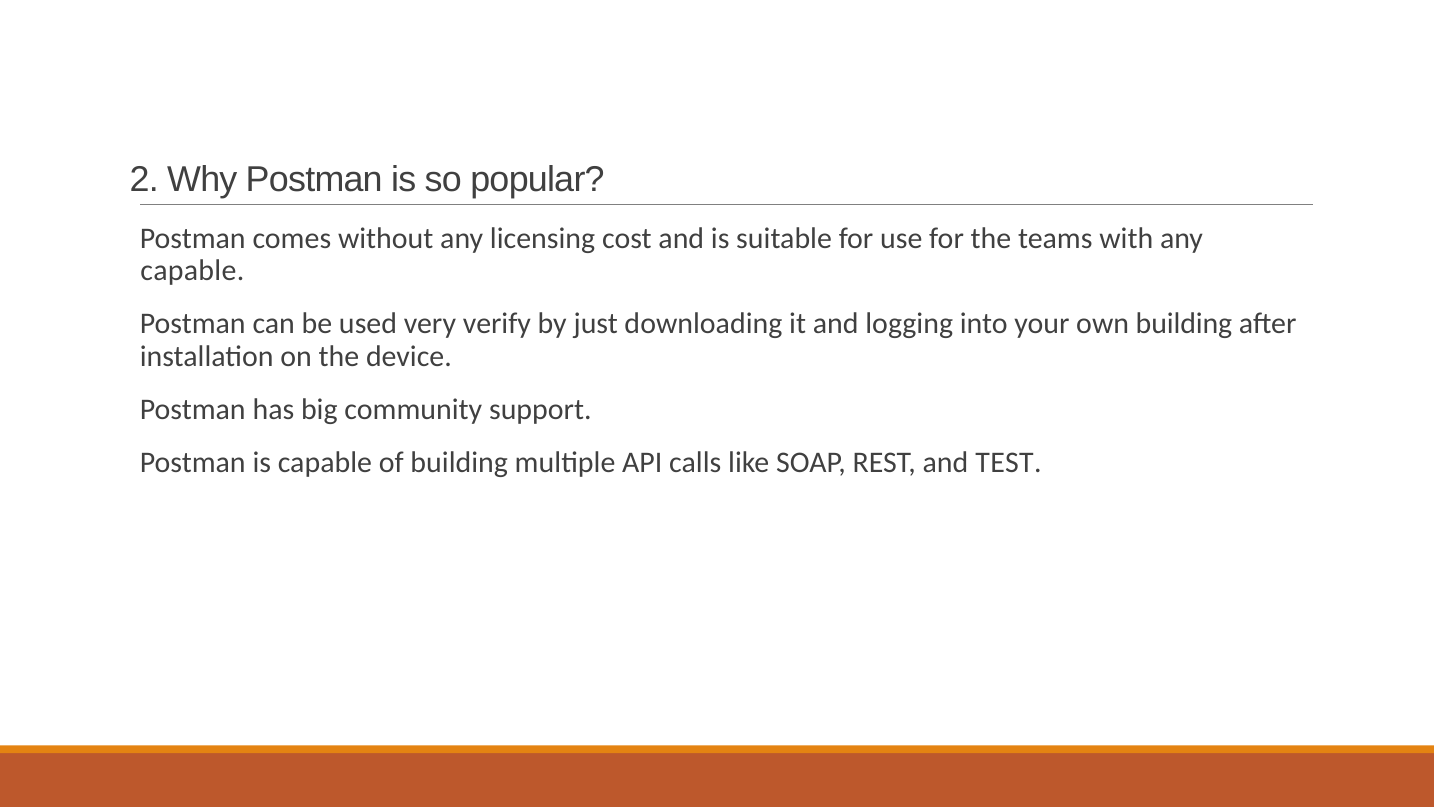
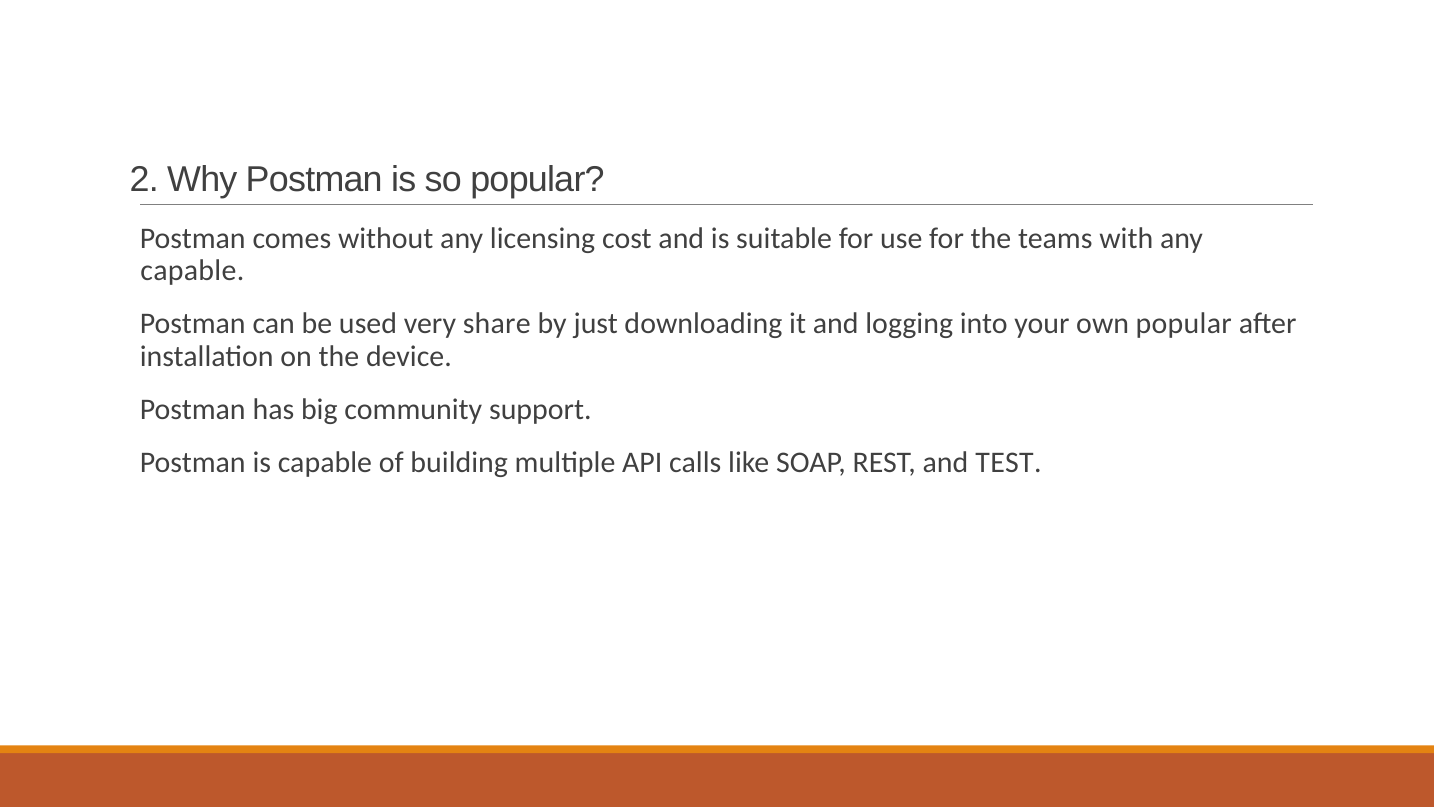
verify: verify -> share (497, 324)
own building: building -> popular (1184, 324)
